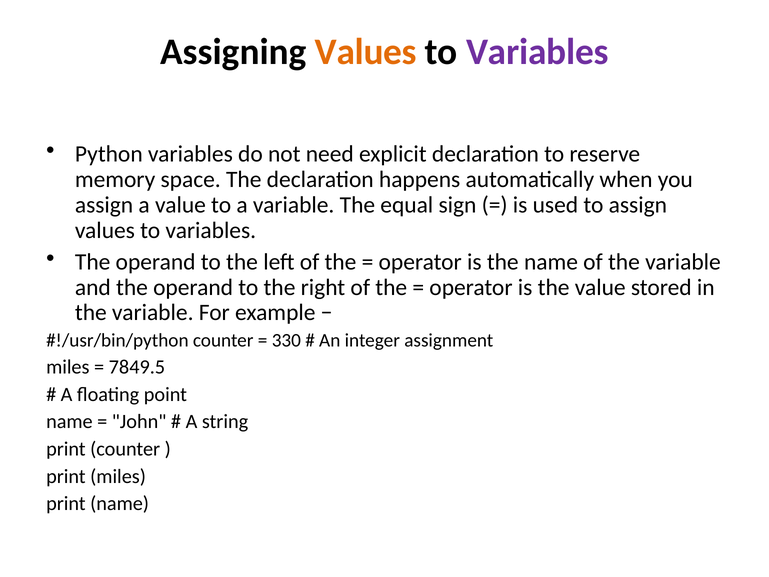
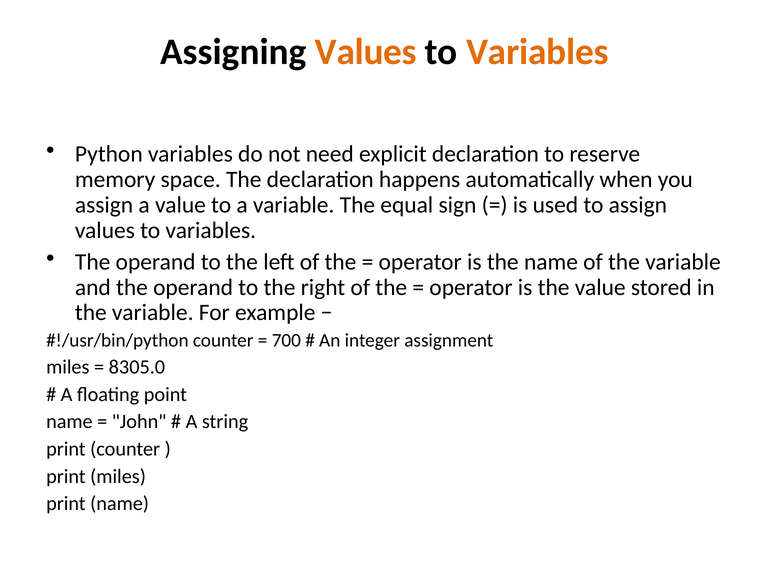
Variables colour: purple -> orange (537, 52)
330: 330 -> 700 (286, 340)
7849.5: 7849.5 -> 8305.0 (137, 367)
